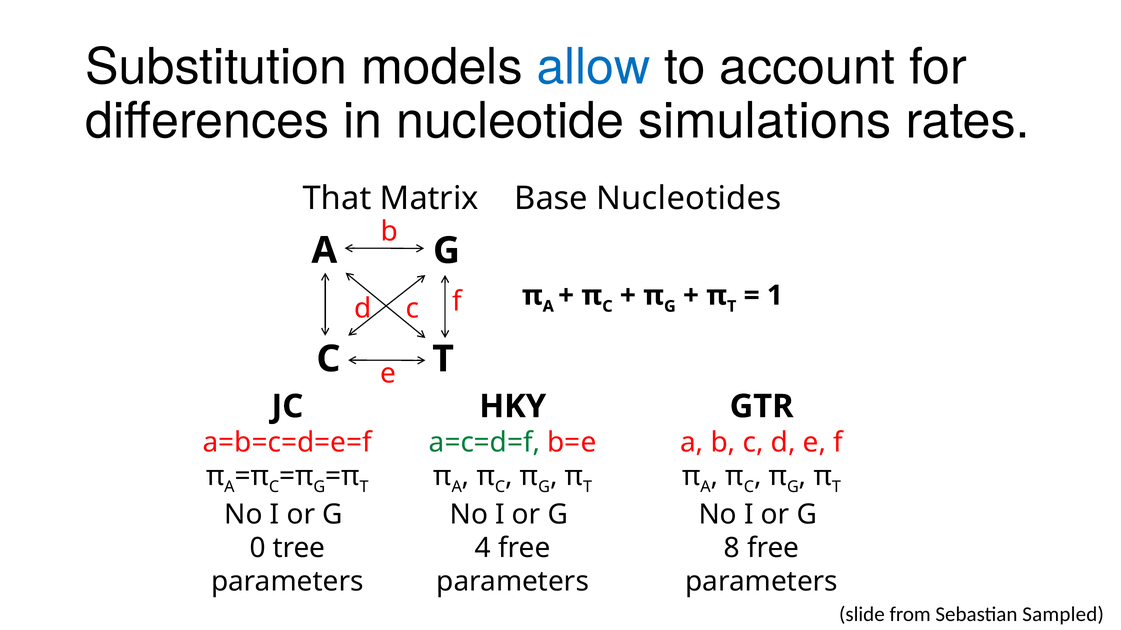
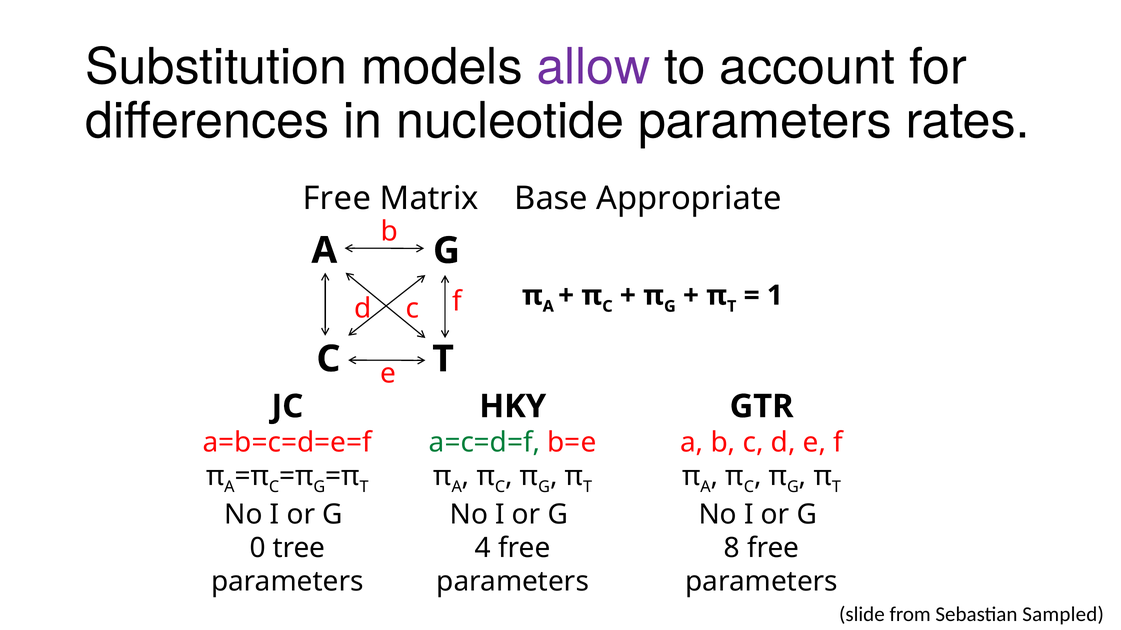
allow colour: blue -> purple (594, 67)
nucleotide simulations: simulations -> parameters (765, 121)
That: That -> Free (337, 199)
Nucleotides: Nucleotides -> Appropriate (689, 199)
